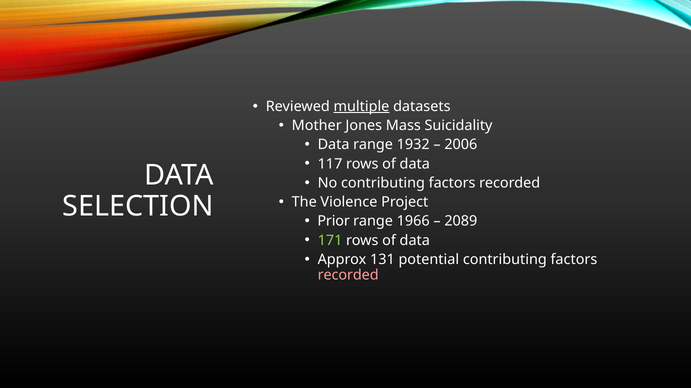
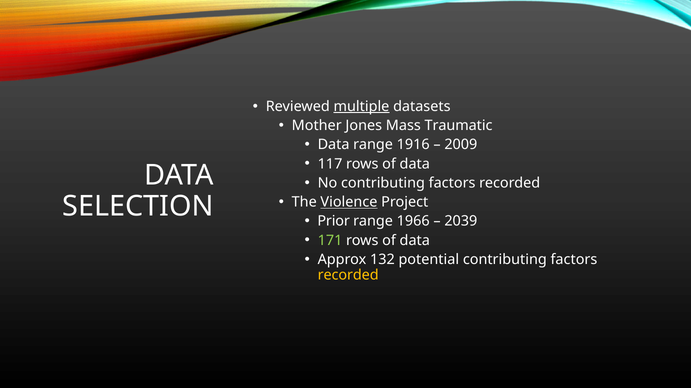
Suicidality: Suicidality -> Traumatic (459, 126)
1932: 1932 -> 1916 (413, 145)
2006: 2006 -> 2009 (461, 145)
Violence underline: none -> present (349, 202)
2089: 2089 -> 2039 (461, 222)
131: 131 -> 132 (382, 260)
recorded colour: pink -> yellow (348, 275)
